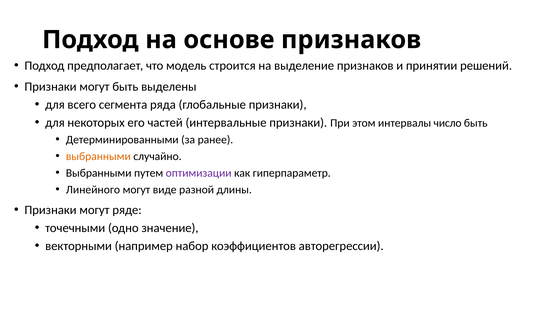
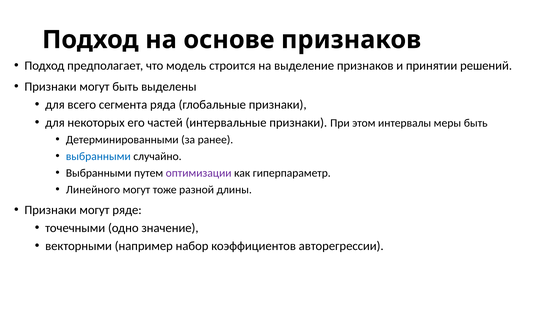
число: число -> меры (447, 123)
выбранными colour: orange -> blue (98, 157)
виде: виде -> тоже (165, 190)
